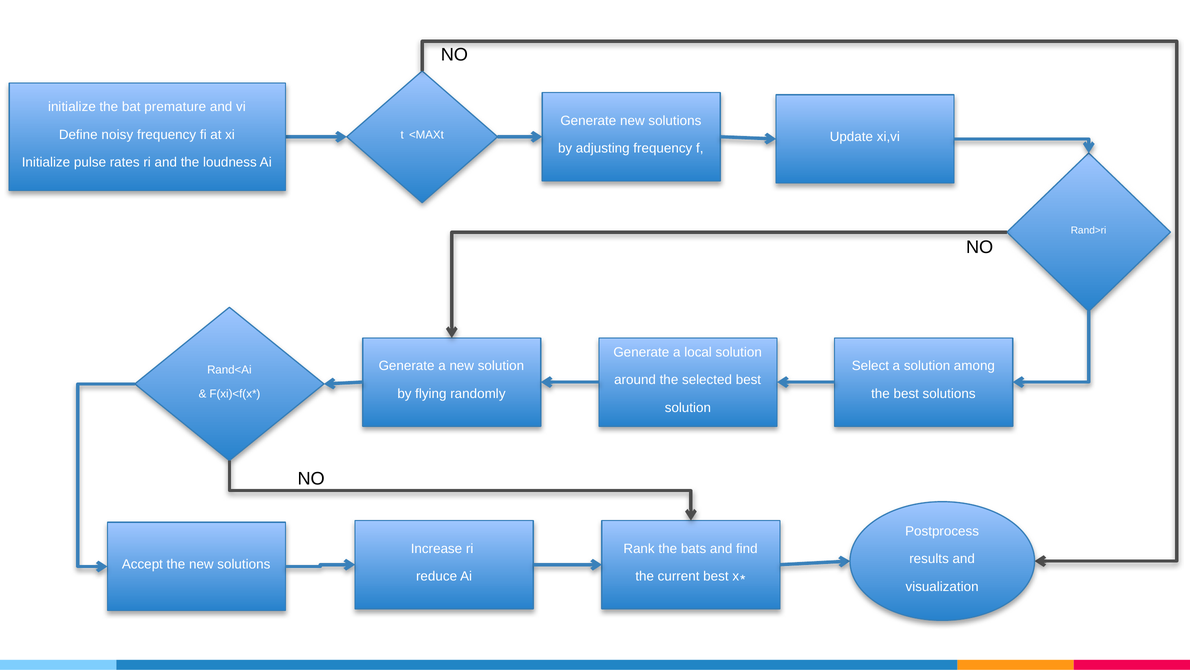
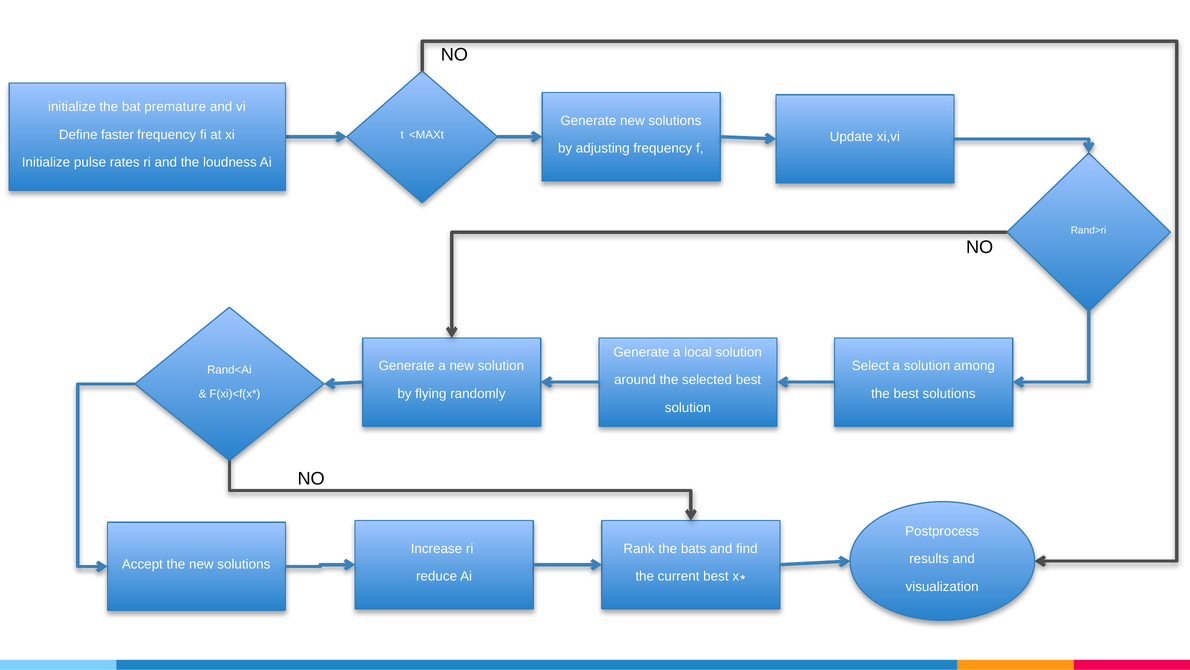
noisy: noisy -> faster (118, 135)
